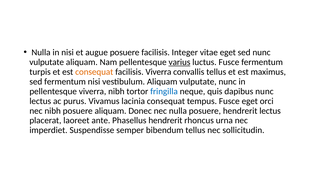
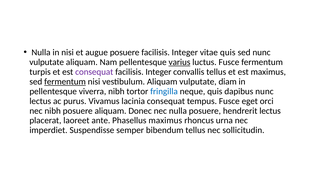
vitae eget: eget -> quis (228, 52)
consequat colour: orange -> purple (94, 72)
Viverra: Viverra -> Integer (158, 72)
fermentum underline: none -> present (65, 82)
vulputate nunc: nunc -> diam (228, 82)
Phasellus hendrerit: hendrerit -> maximus (165, 121)
